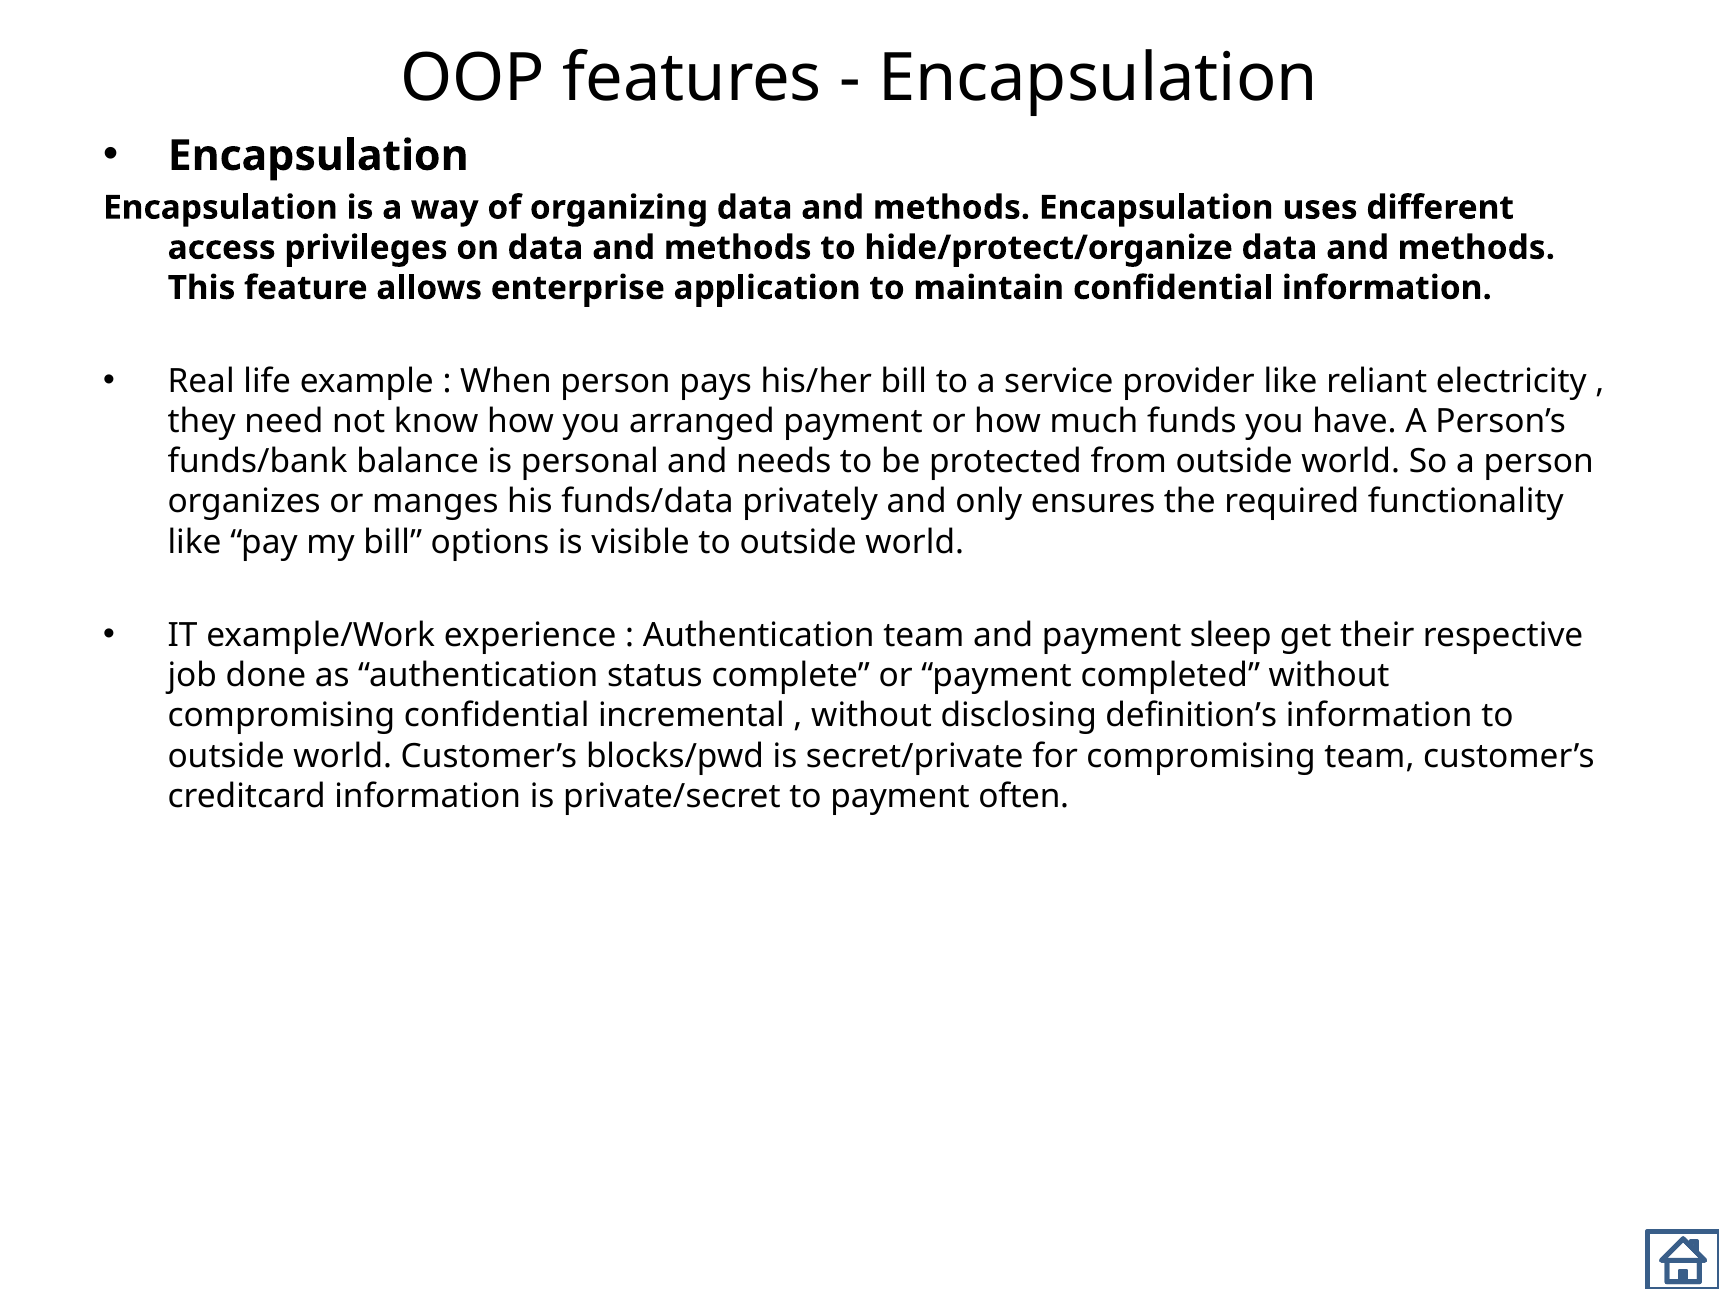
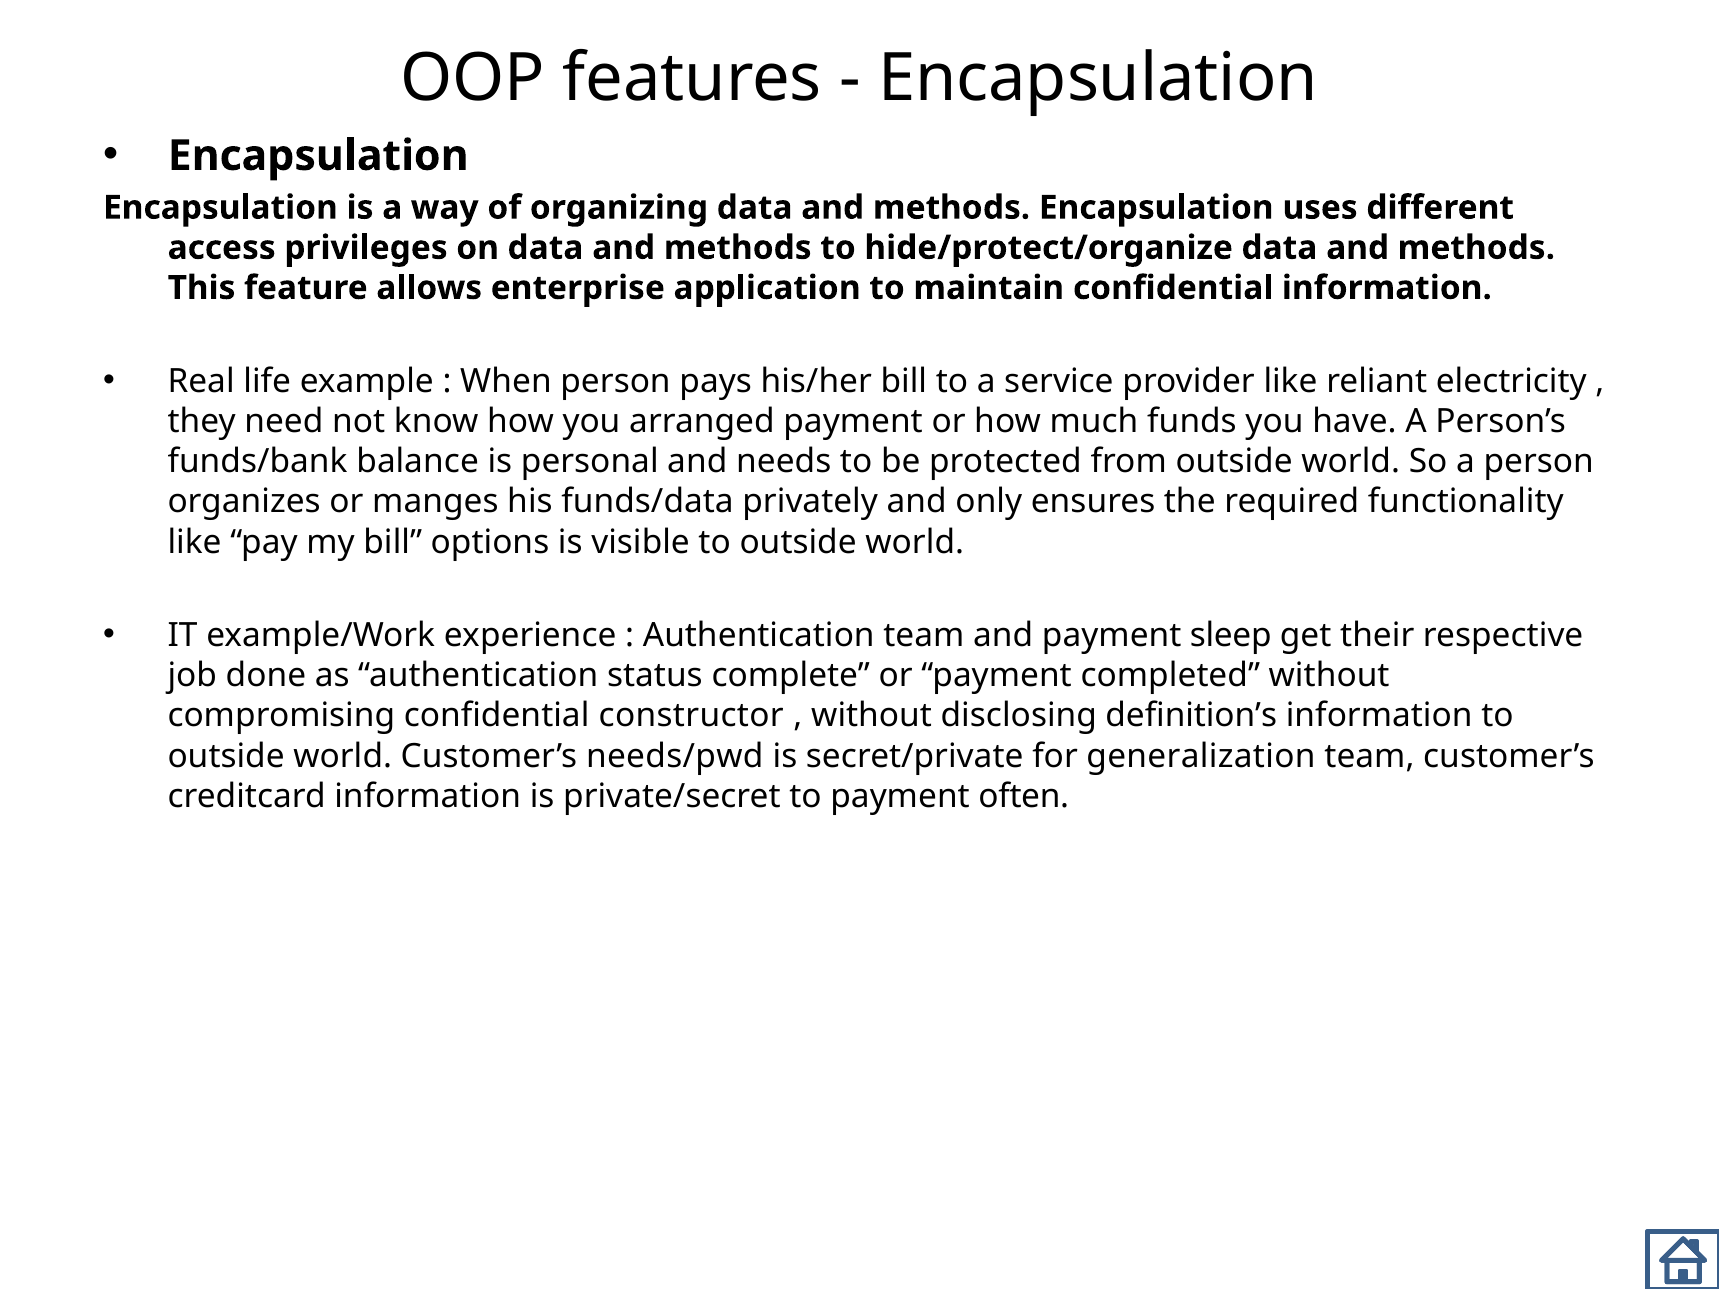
incremental: incremental -> constructor (691, 716)
blocks/pwd: blocks/pwd -> needs/pwd (675, 756)
for compromising: compromising -> generalization (1201, 756)
